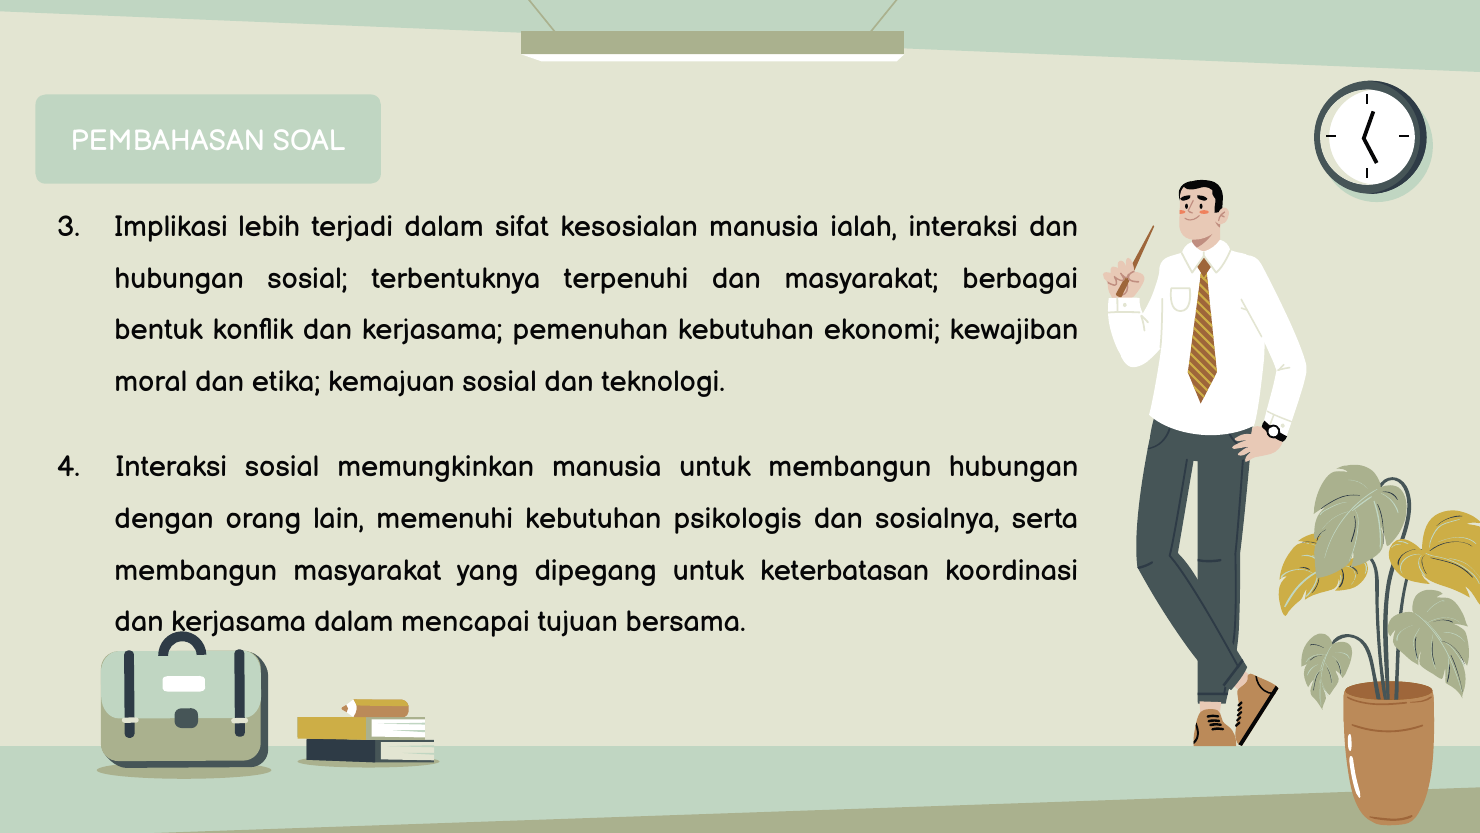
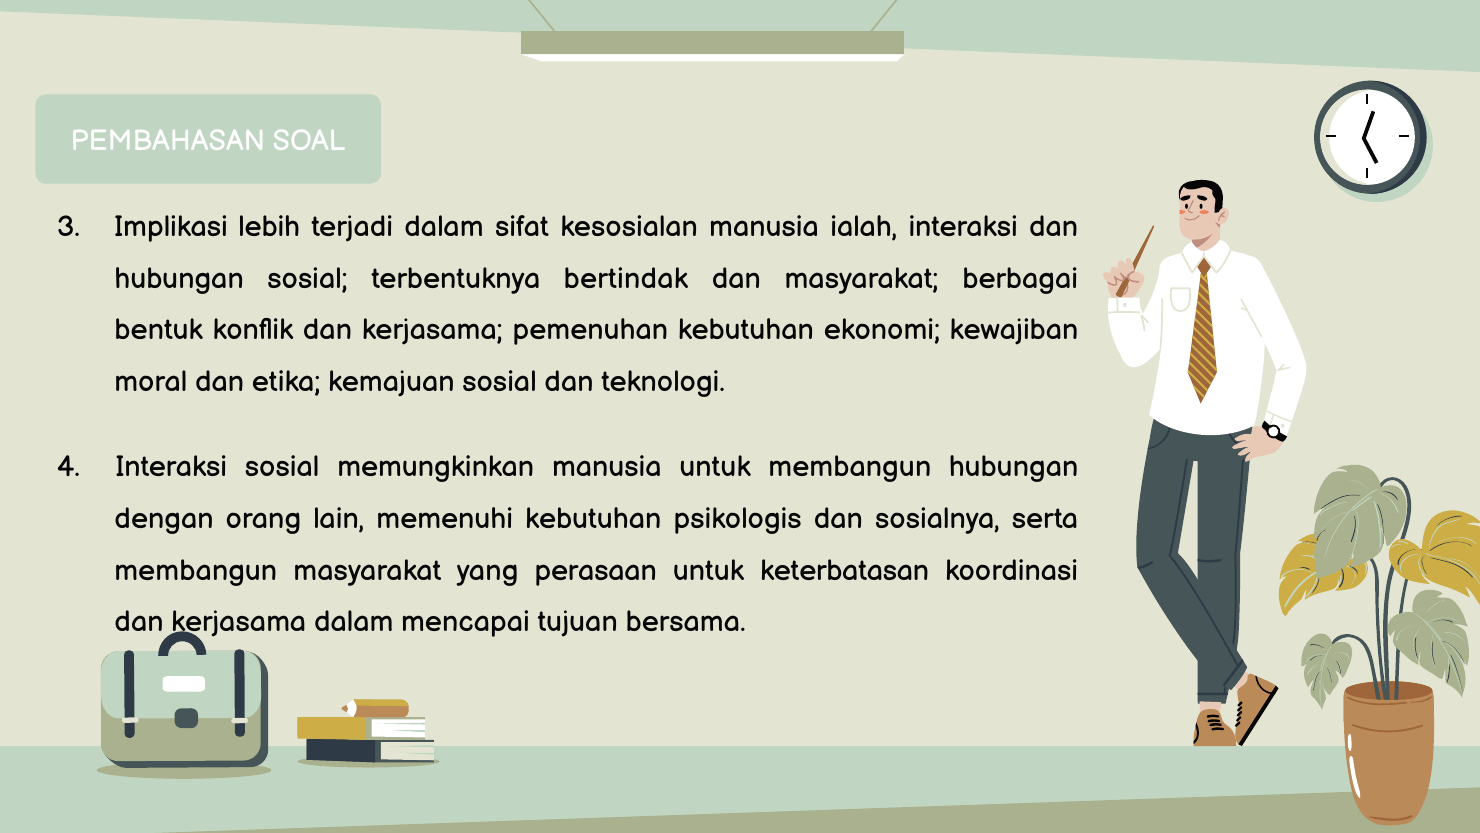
terpenuhi: terpenuhi -> bertindak (626, 278)
dipegang: dipegang -> perasaan (596, 570)
